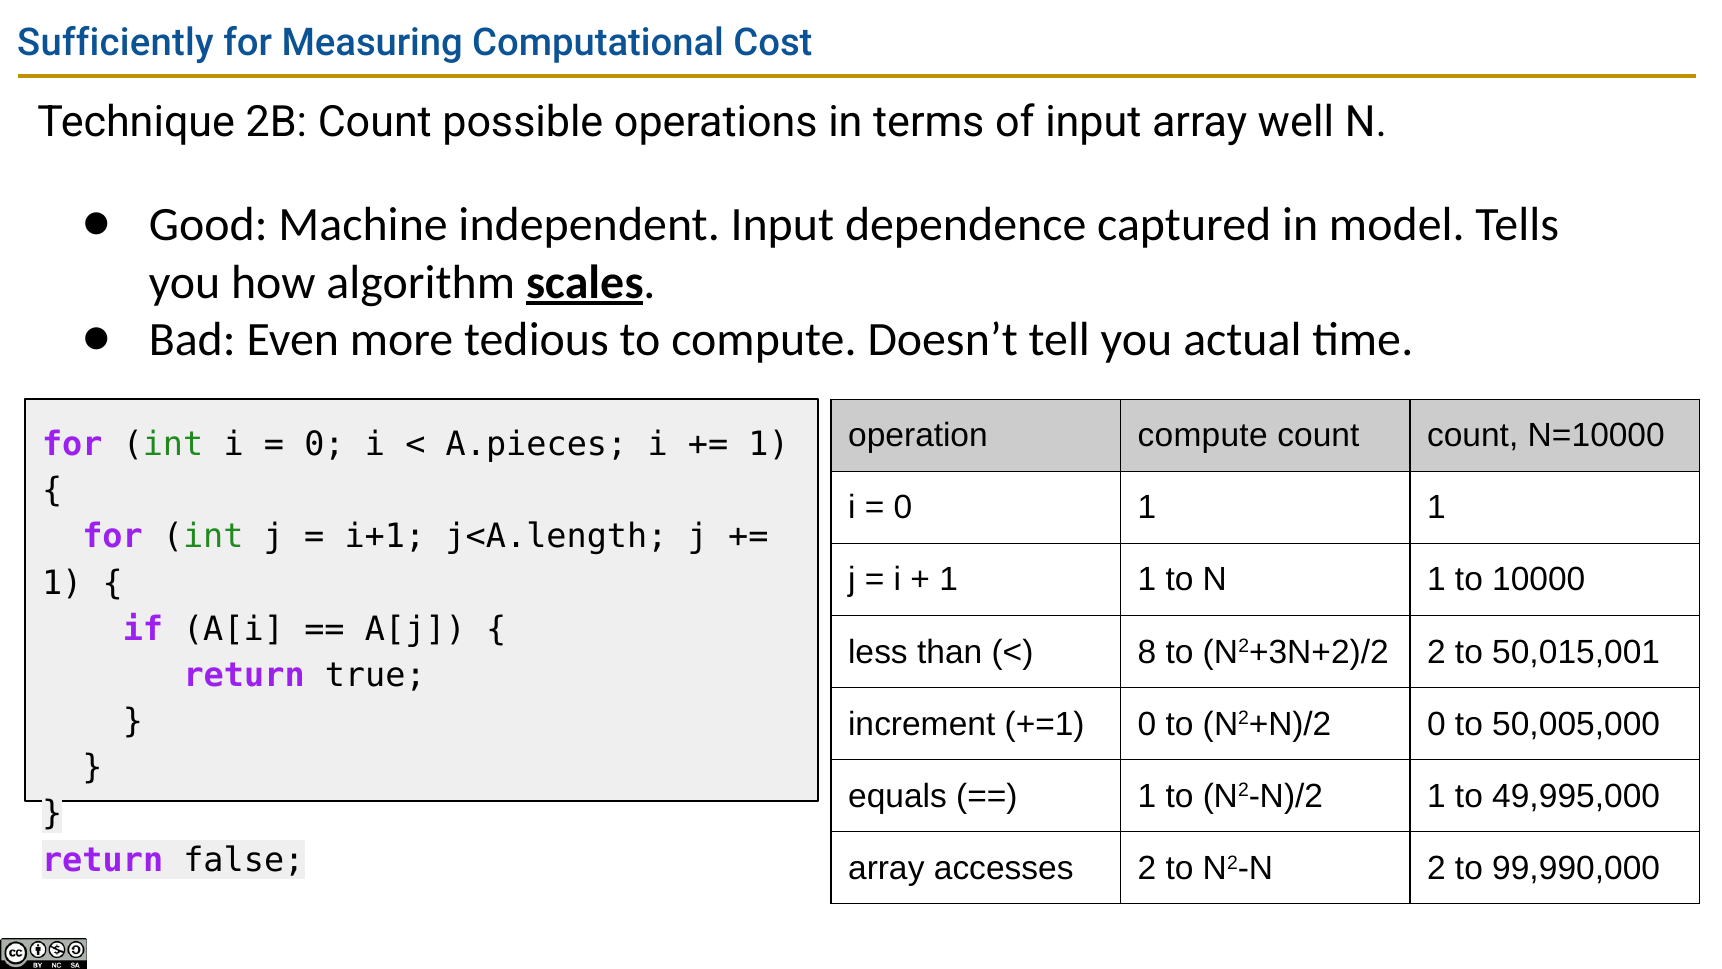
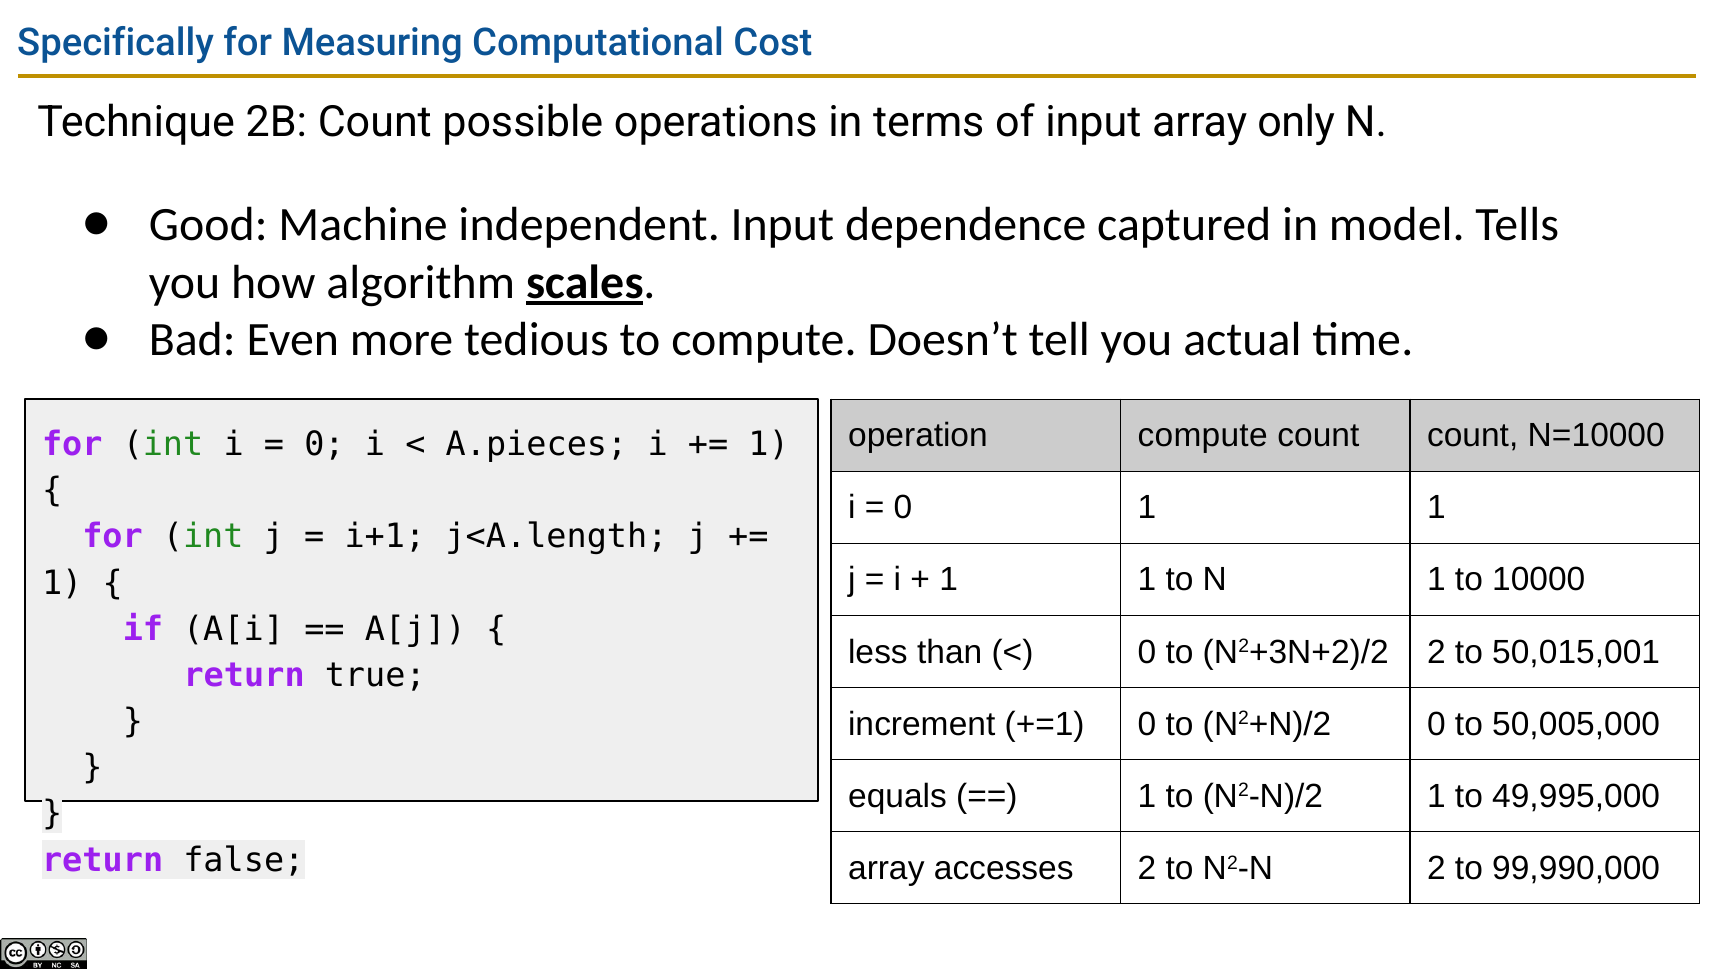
Sufficiently: Sufficiently -> Specifically (116, 43)
well: well -> only (1296, 122)
8: 8 -> 0 (1147, 652)
